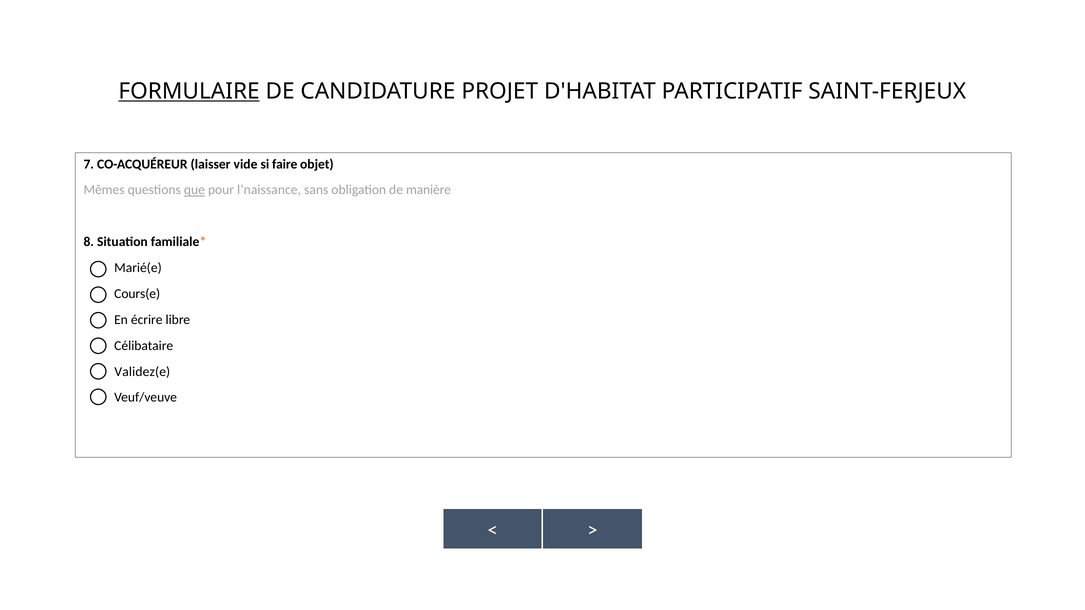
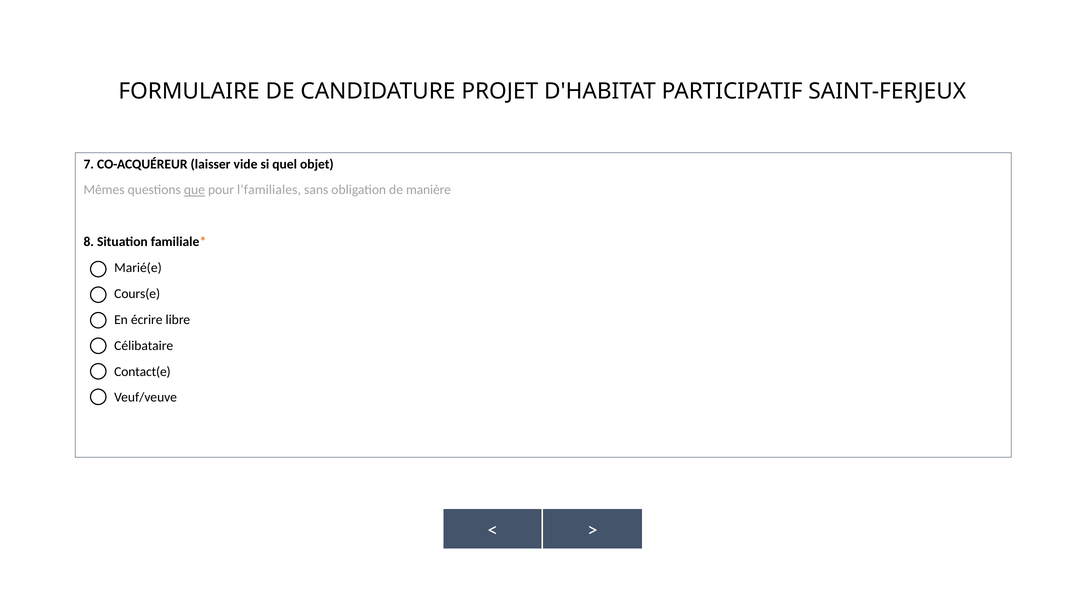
FORMULAIRE underline: present -> none (189, 91)
faire: faire -> quel (285, 164)
l’naissance: l’naissance -> l’familiales (269, 190)
Validez(e: Validez(e -> Contact(e (142, 372)
